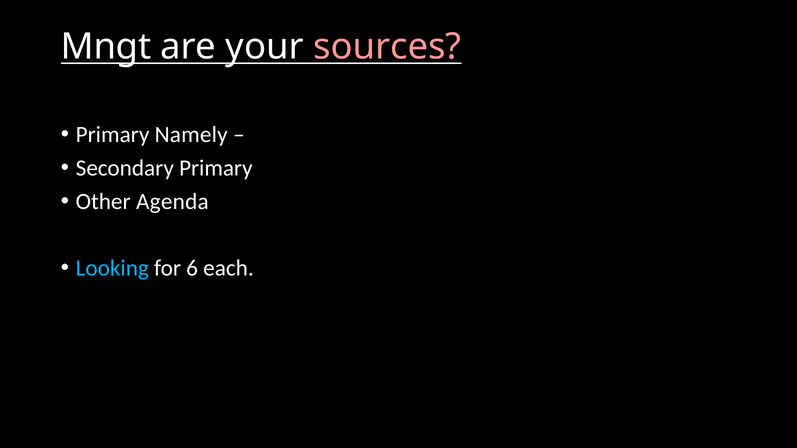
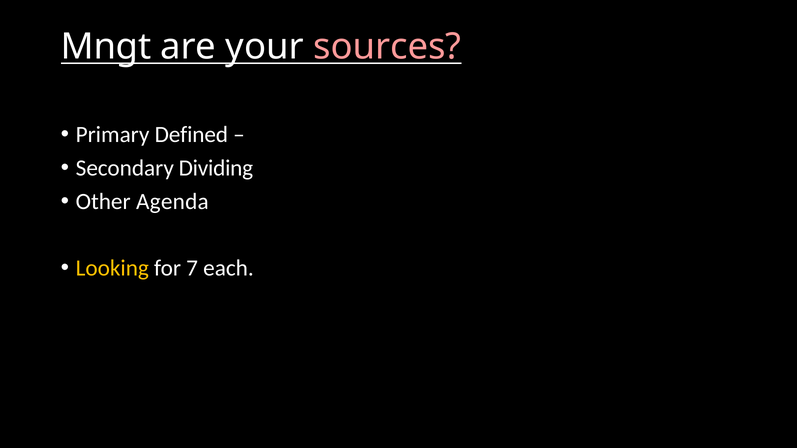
Namely: Namely -> Defined (191, 135)
Secondary Primary: Primary -> Dividing (216, 168)
Looking colour: light blue -> yellow (112, 268)
6: 6 -> 7 (192, 268)
